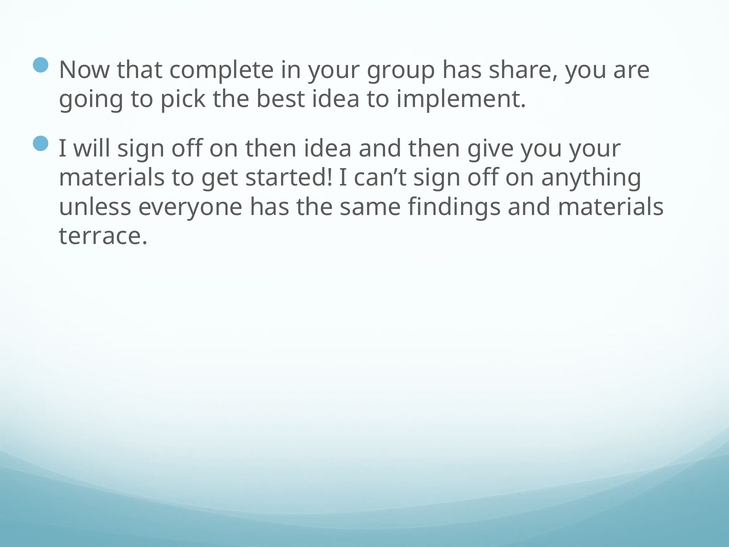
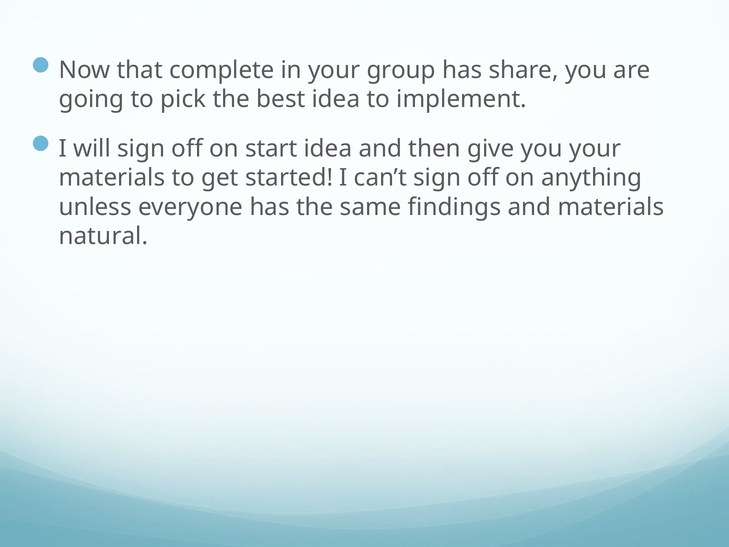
on then: then -> start (271, 149)
terrace: terrace -> natural (103, 236)
